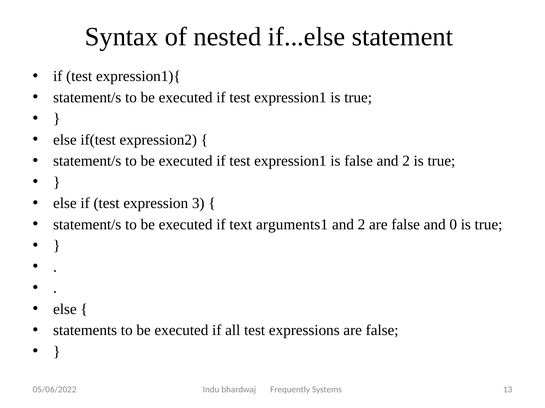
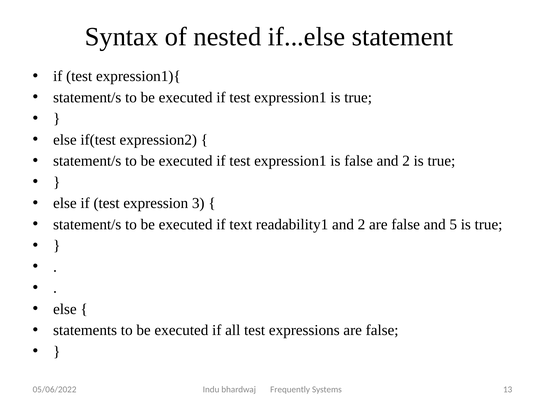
arguments1: arguments1 -> readability1 (292, 225)
0: 0 -> 5 (453, 225)
